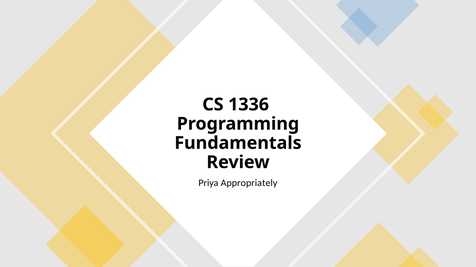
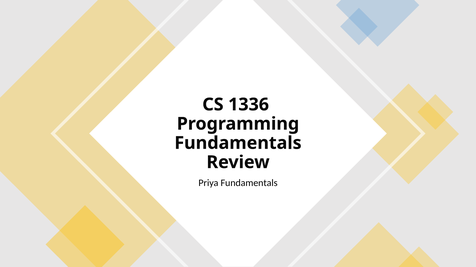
Priya Appropriately: Appropriately -> Fundamentals (249, 184)
